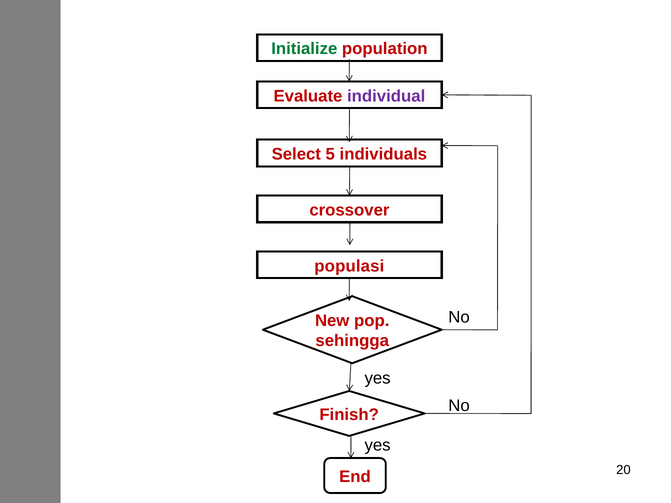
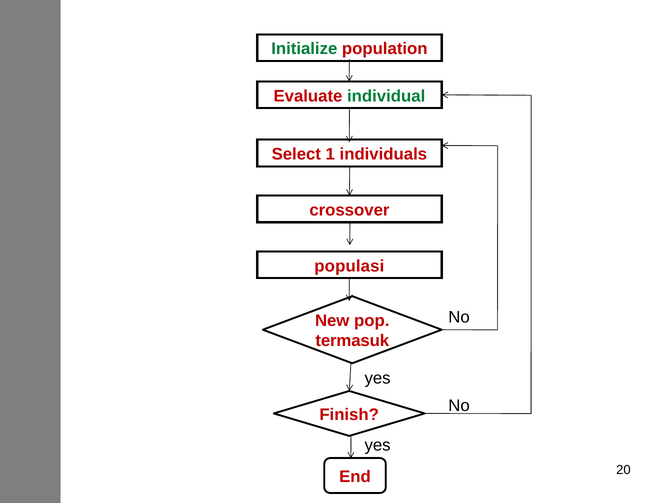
individual colour: purple -> green (386, 96)
5: 5 -> 1 (330, 154)
sehingga: sehingga -> termasuk (352, 341)
